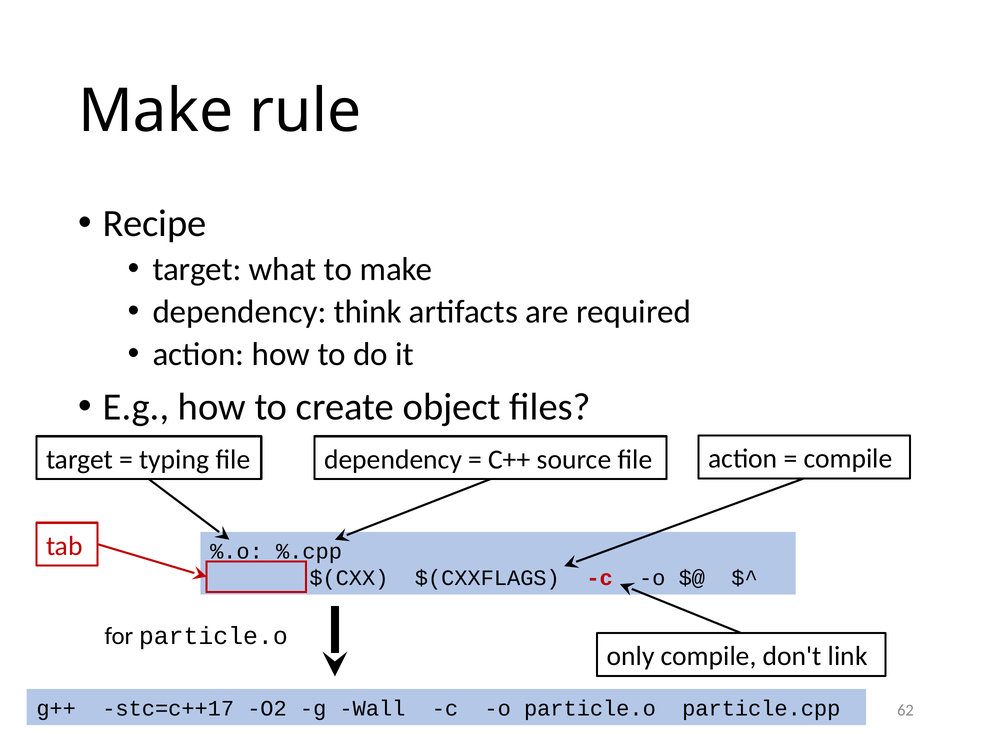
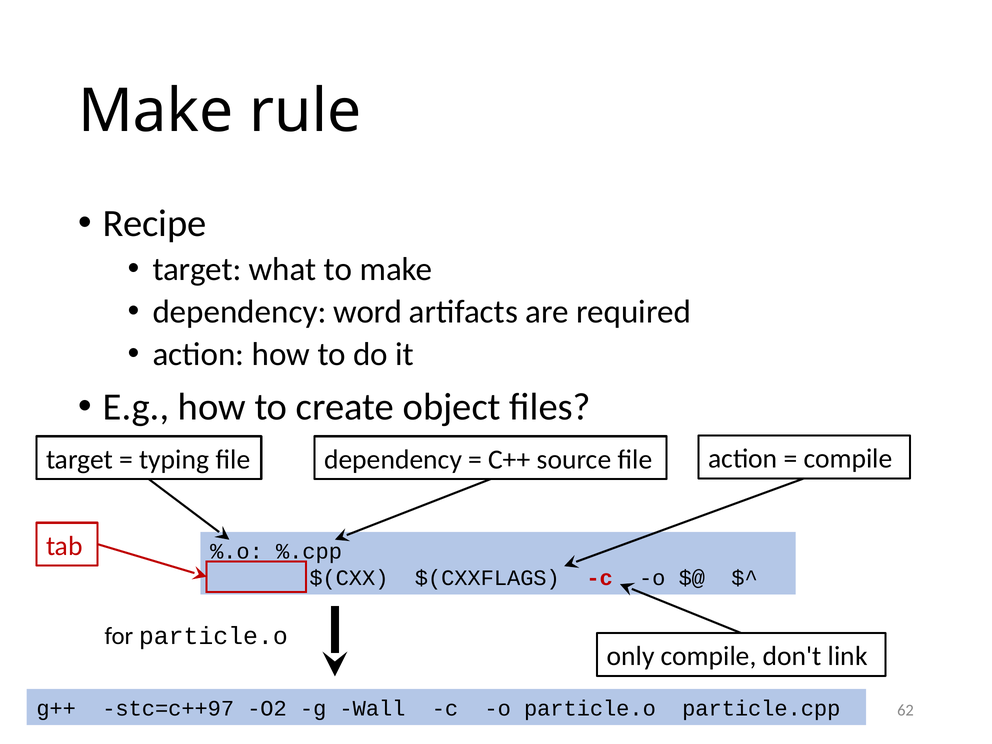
think: think -> word (368, 312)
stc=c++17: stc=c++17 -> stc=c++97 (168, 709)
